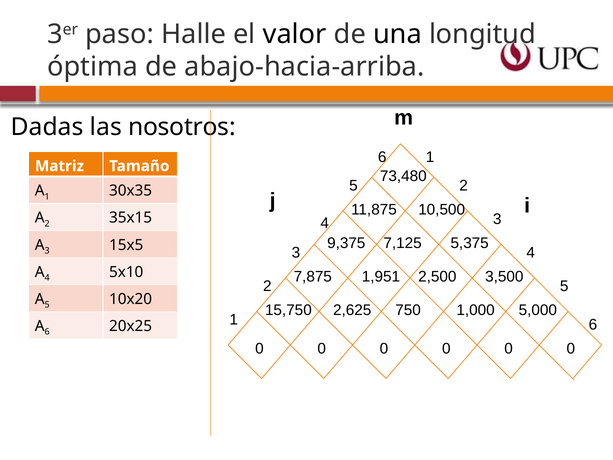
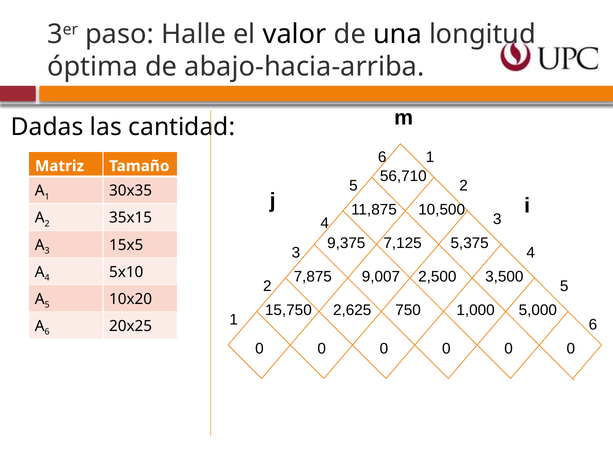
nosotros: nosotros -> cantidad (182, 127)
73,480: 73,480 -> 56,710 (403, 176)
1,951: 1,951 -> 9,007 (381, 277)
